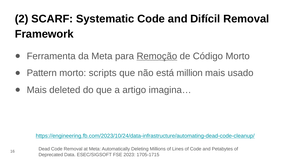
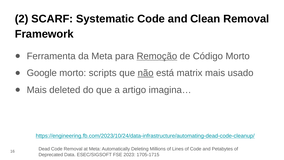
Difícil: Difícil -> Clean (205, 19)
Pattern: Pattern -> Google (42, 73)
não underline: none -> present (146, 73)
million: million -> matrix (190, 73)
